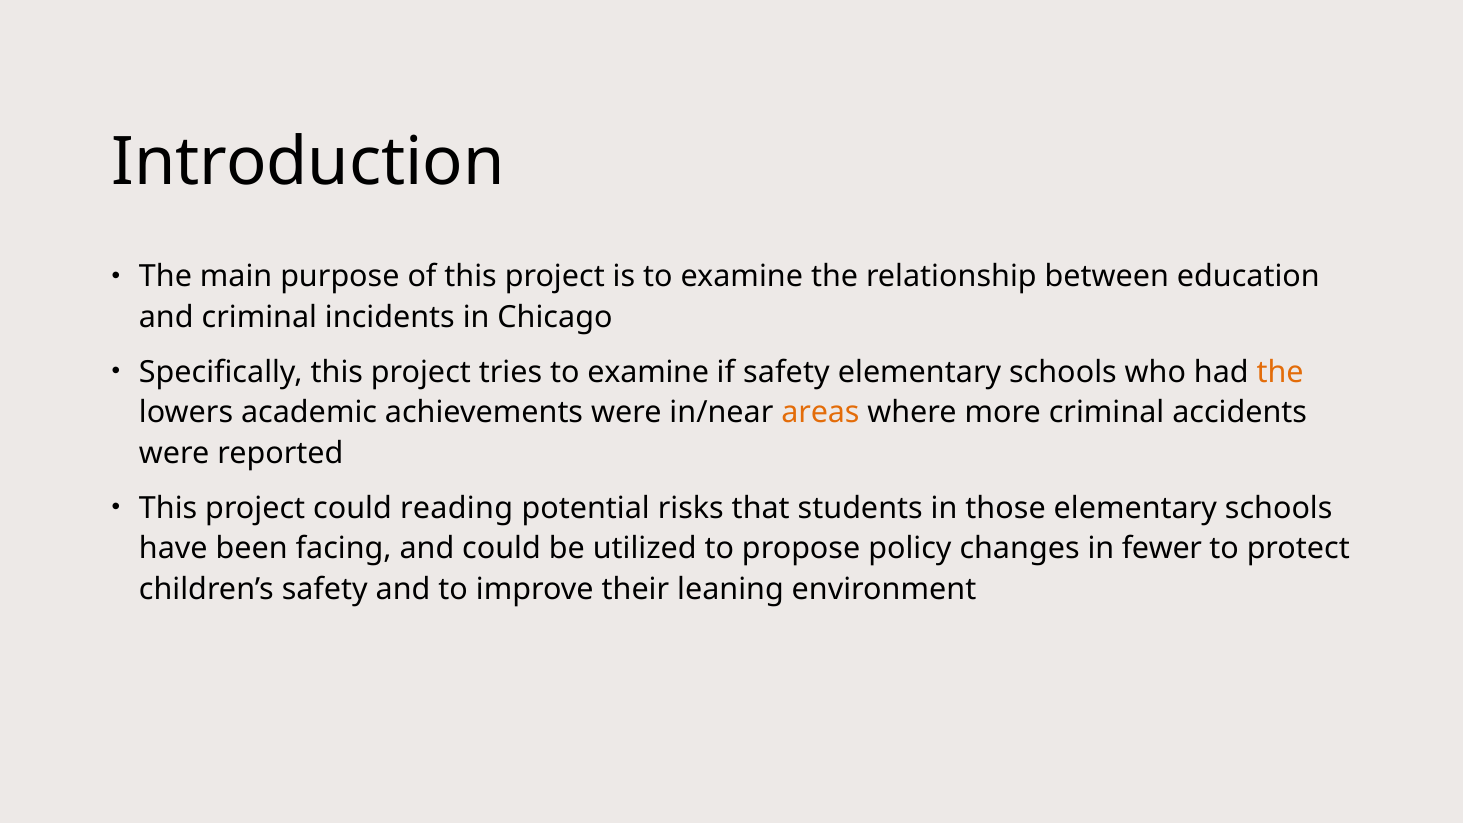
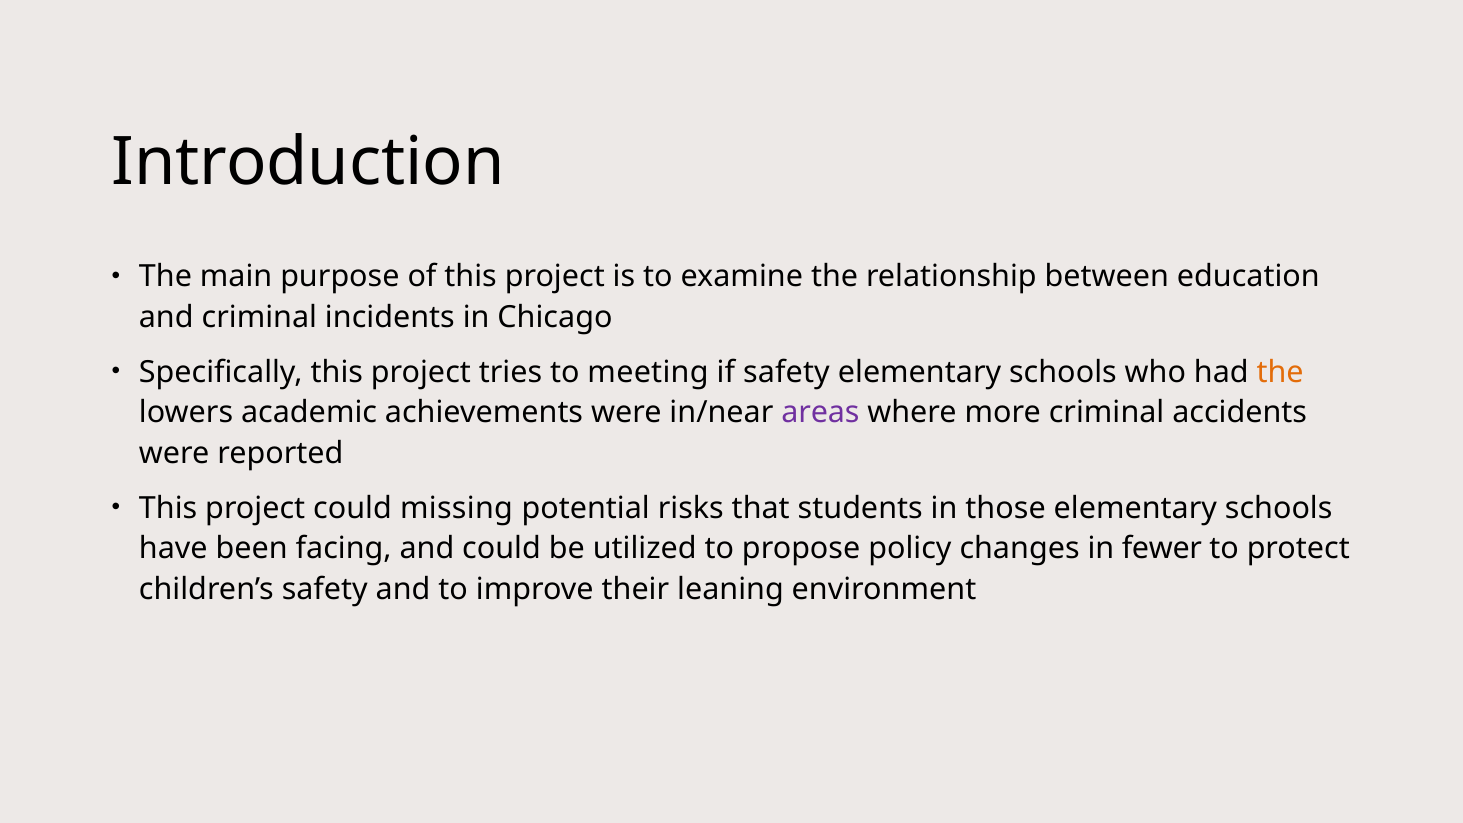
tries to examine: examine -> meeting (648, 373)
areas colour: orange -> purple (820, 413)
reading: reading -> missing (457, 508)
